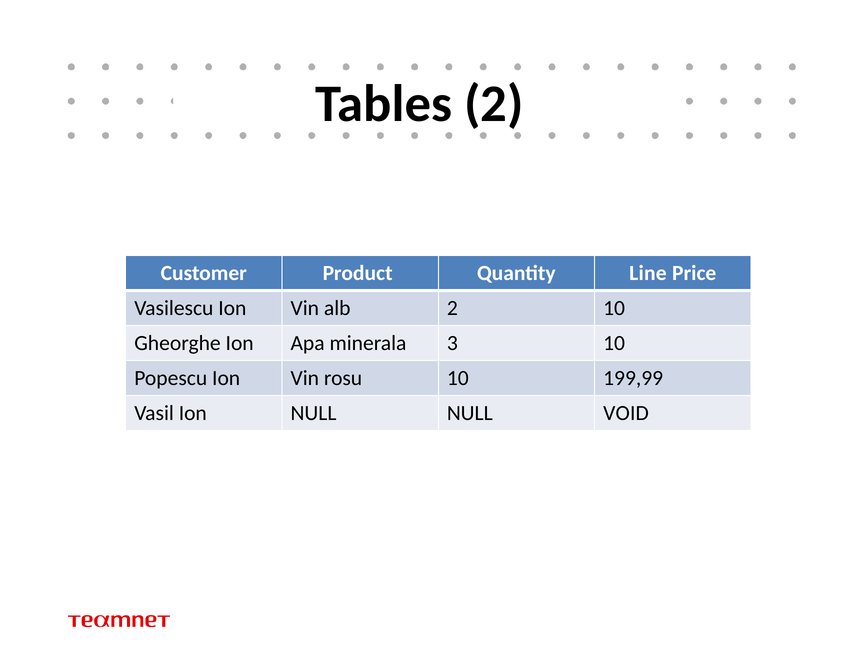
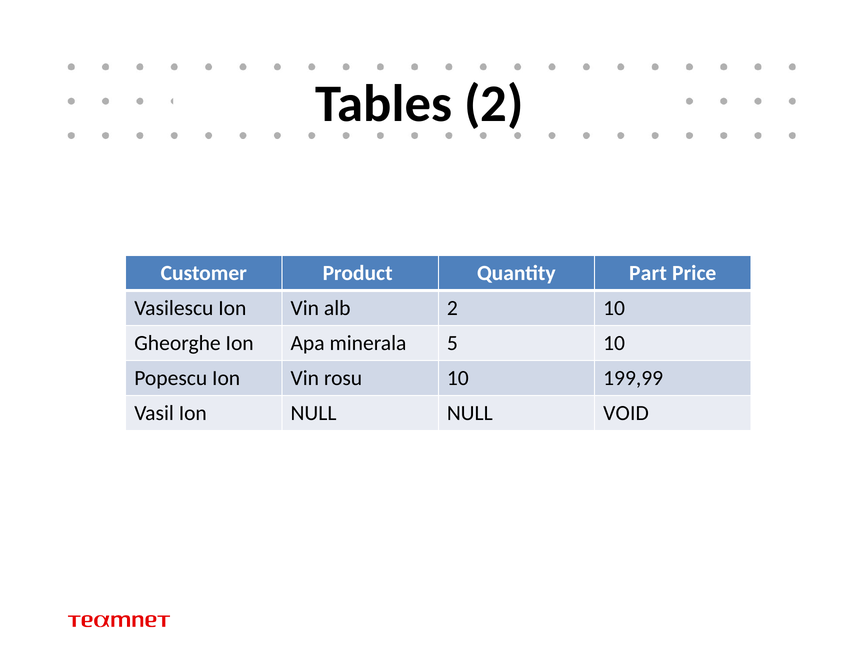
Line: Line -> Part (648, 273)
3: 3 -> 5 (452, 343)
